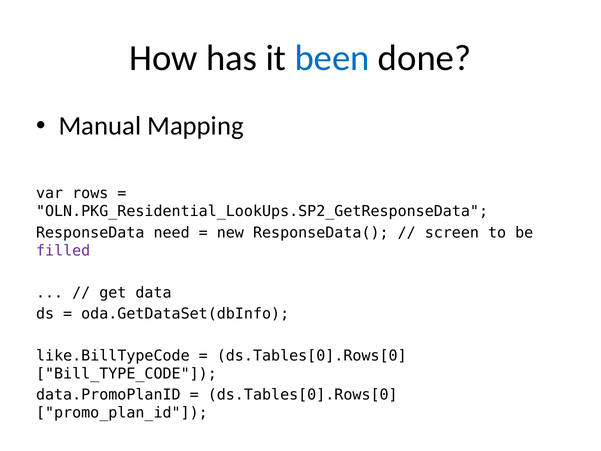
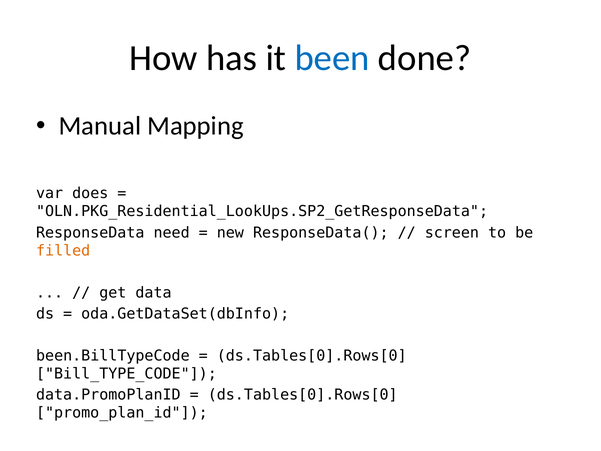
rows: rows -> does (90, 193)
filled colour: purple -> orange (63, 250)
like.BillTypeCode: like.BillTypeCode -> been.BillTypeCode (113, 356)
